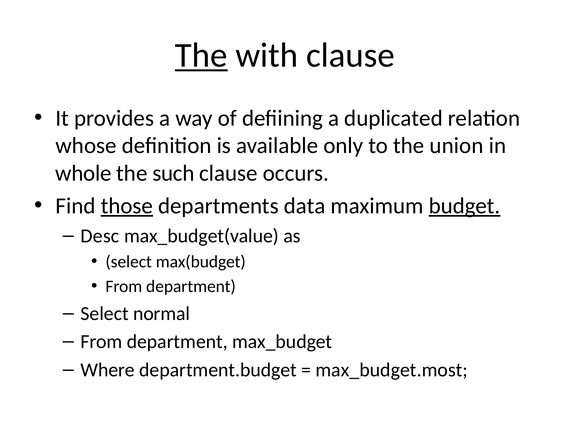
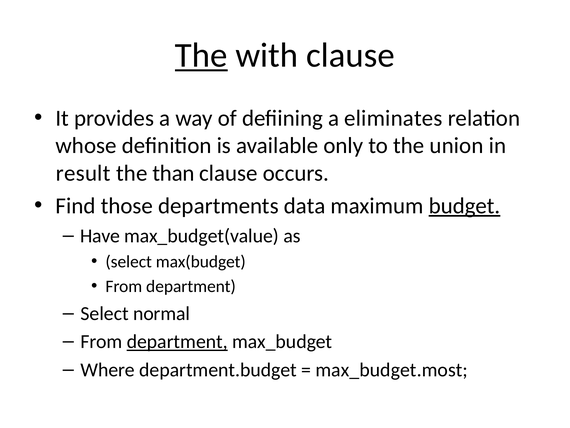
duplicated: duplicated -> eliminates (393, 118)
whole: whole -> result (83, 173)
such: such -> than (173, 173)
those underline: present -> none (127, 206)
Desc: Desc -> Have (100, 236)
department underline: none -> present (177, 341)
